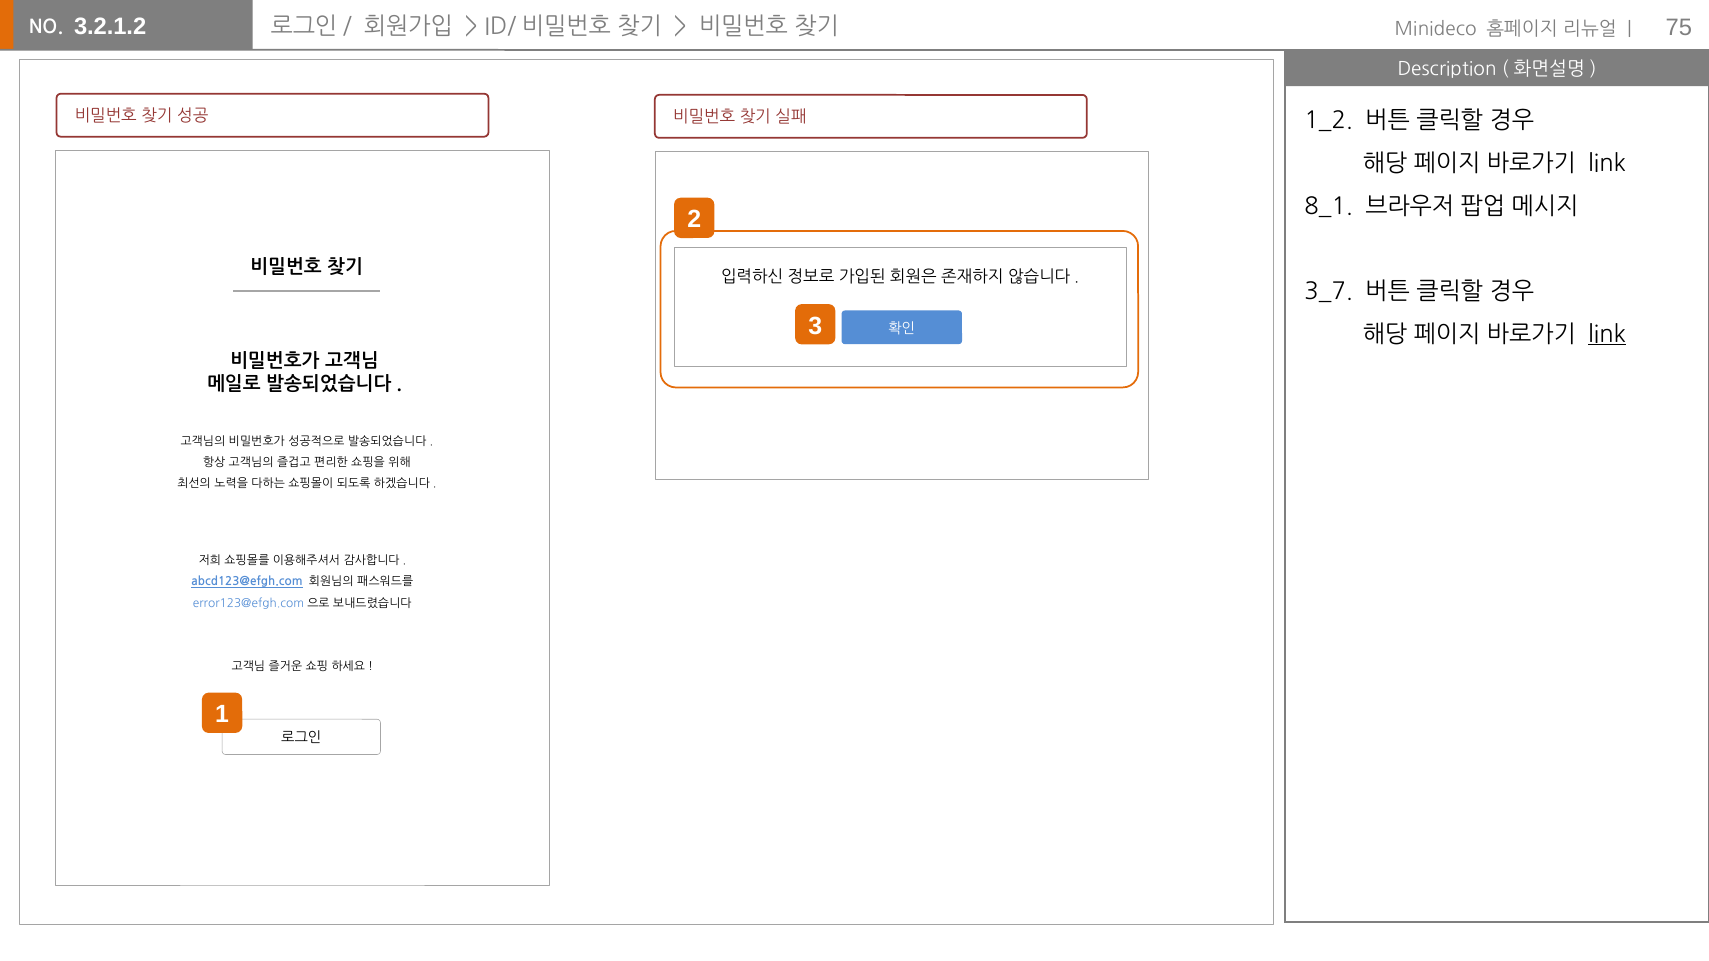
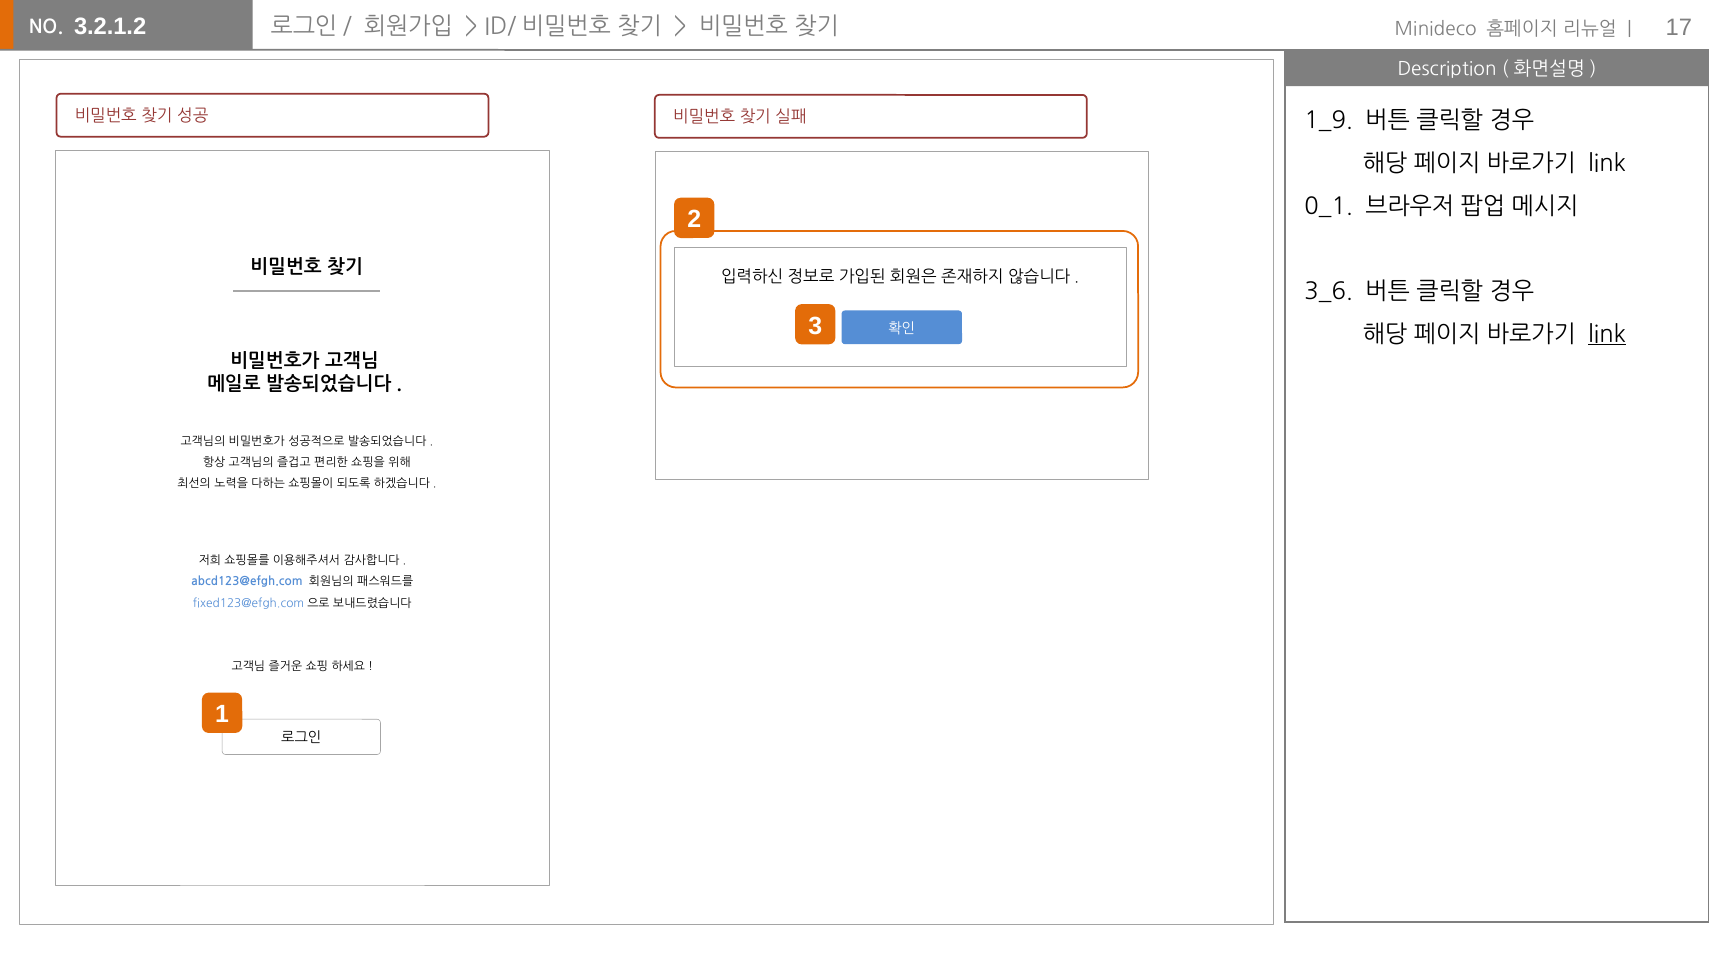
75: 75 -> 17 (1679, 27)
1_2: 1_2 -> 1_9 (1329, 121)
8_1: 8_1 -> 0_1 (1329, 206)
3_7: 3_7 -> 3_6 (1329, 292)
abcd123@efgh.com underline: present -> none (247, 582)
error123@efgh.com: error123@efgh.com -> fixed123@efgh.com (249, 603)
